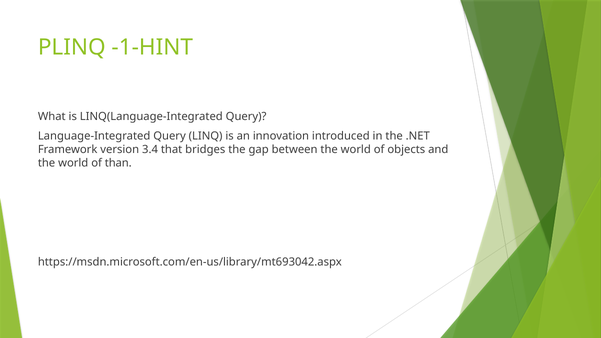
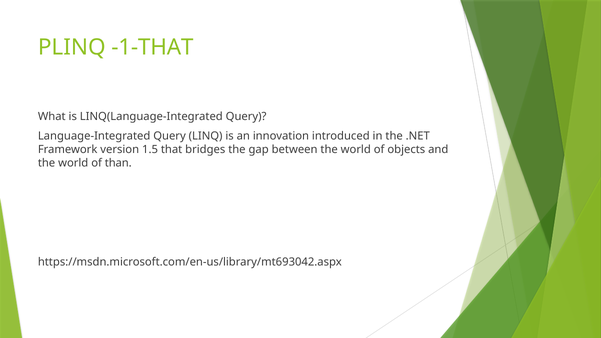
-1-HINT: -1-HINT -> -1-THAT (152, 47)
3.4: 3.4 -> 1.5 (150, 150)
